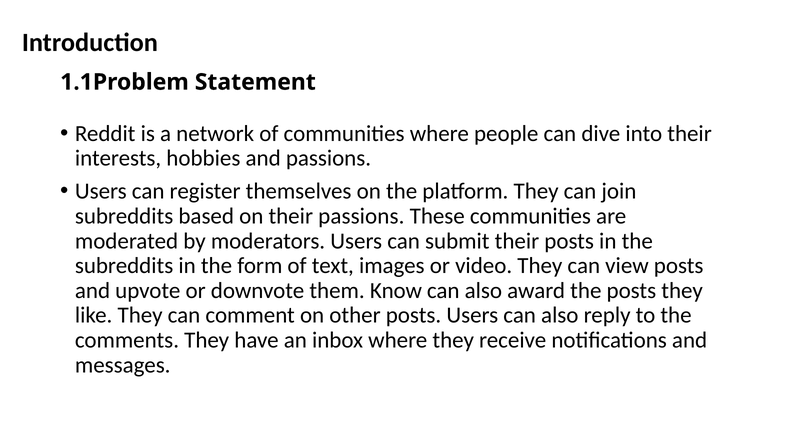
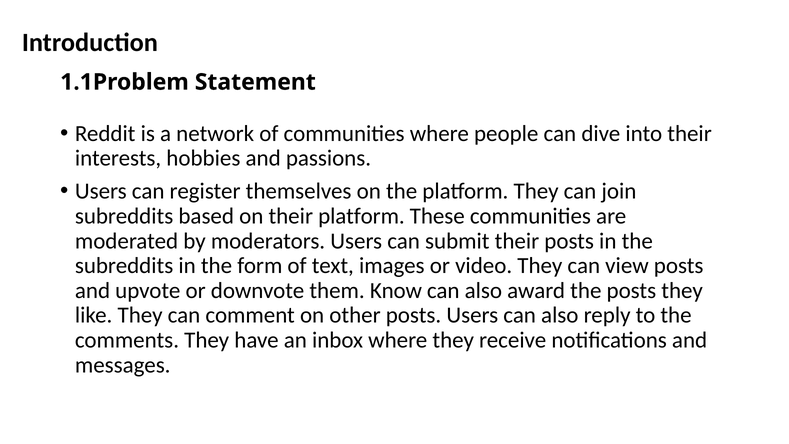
their passions: passions -> platform (361, 216)
